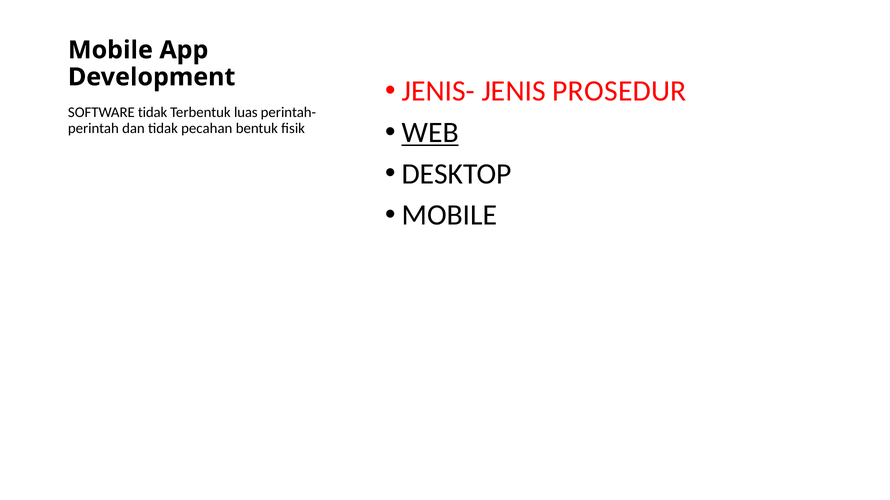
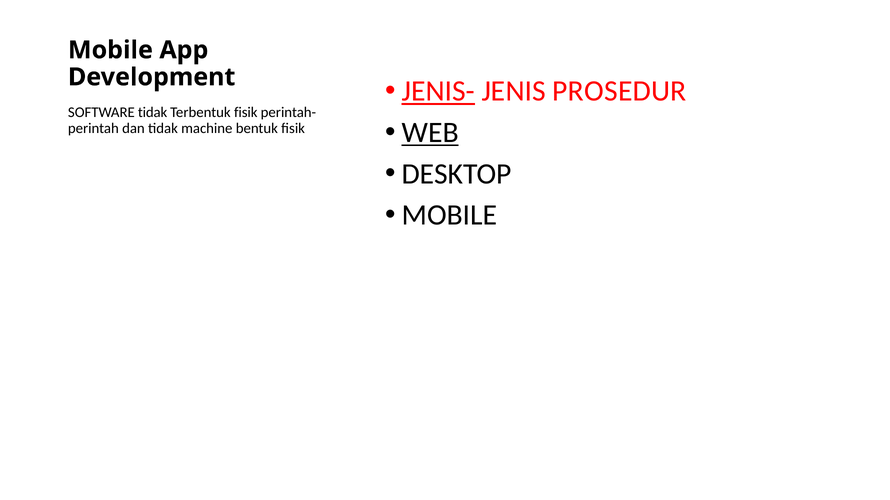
JENIS- underline: none -> present (438, 91)
Terbentuk luas: luas -> fisik (246, 113)
pecahan: pecahan -> machine (207, 129)
